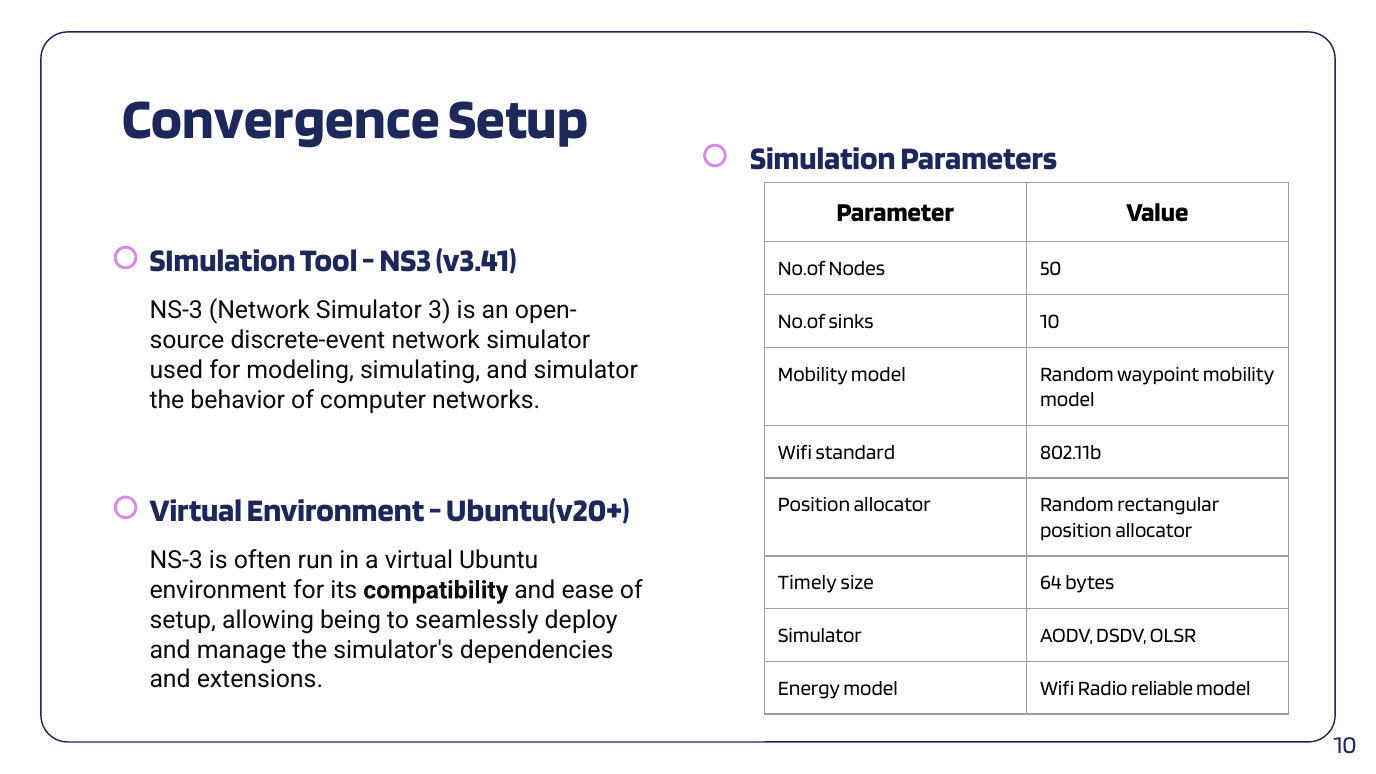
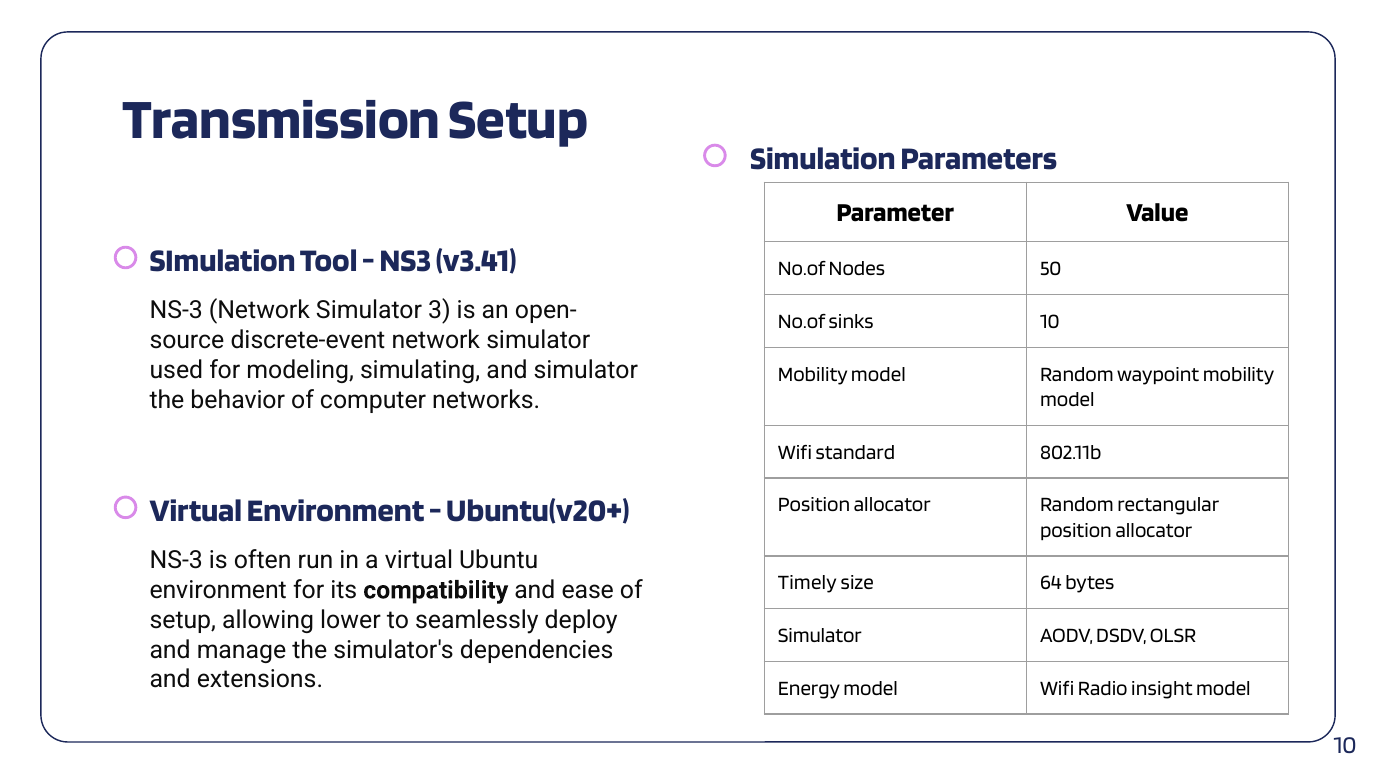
Convergence: Convergence -> Transmission (281, 119)
being: being -> lower (350, 620)
reliable: reliable -> insight (1162, 688)
